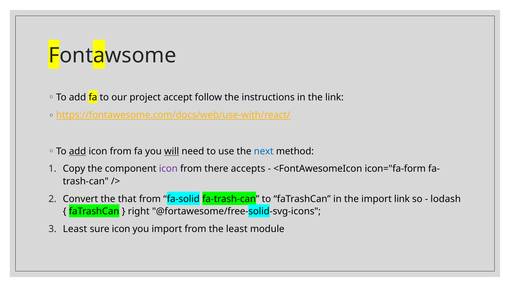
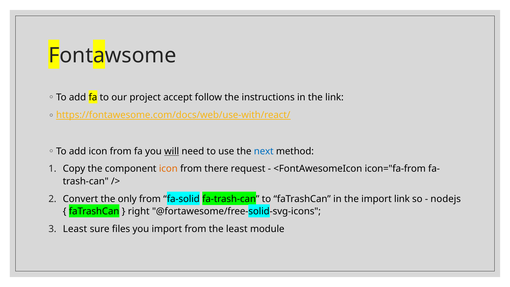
add underline: present -> none (78, 151)
icon colour: purple -> orange (168, 169)
accepts: accepts -> request (248, 169)
icon="fa-form: icon="fa-form -> icon="fa-from (395, 169)
that: that -> only (127, 199)
lodash: lodash -> nodejs (446, 199)
sure icon: icon -> files (121, 229)
